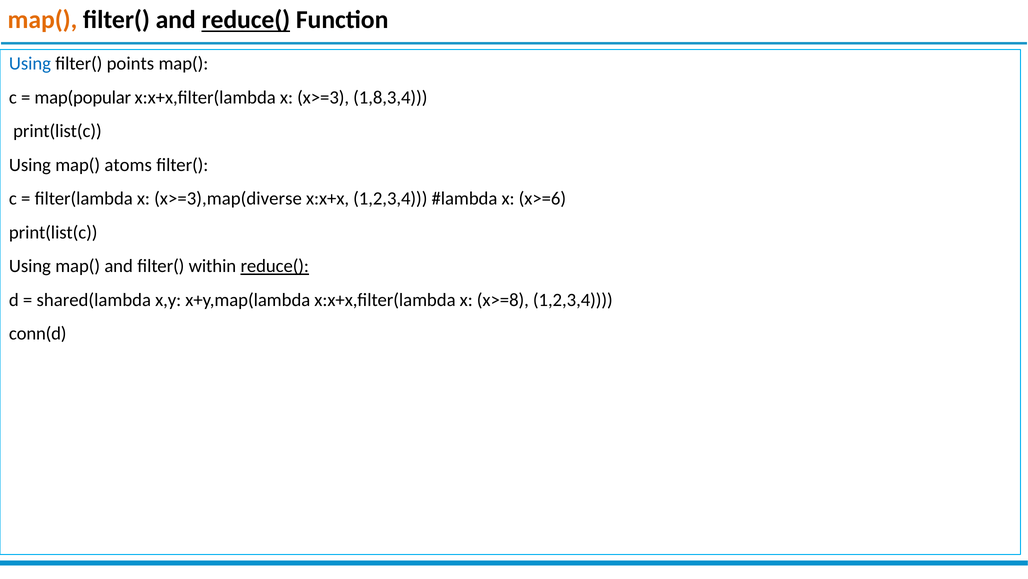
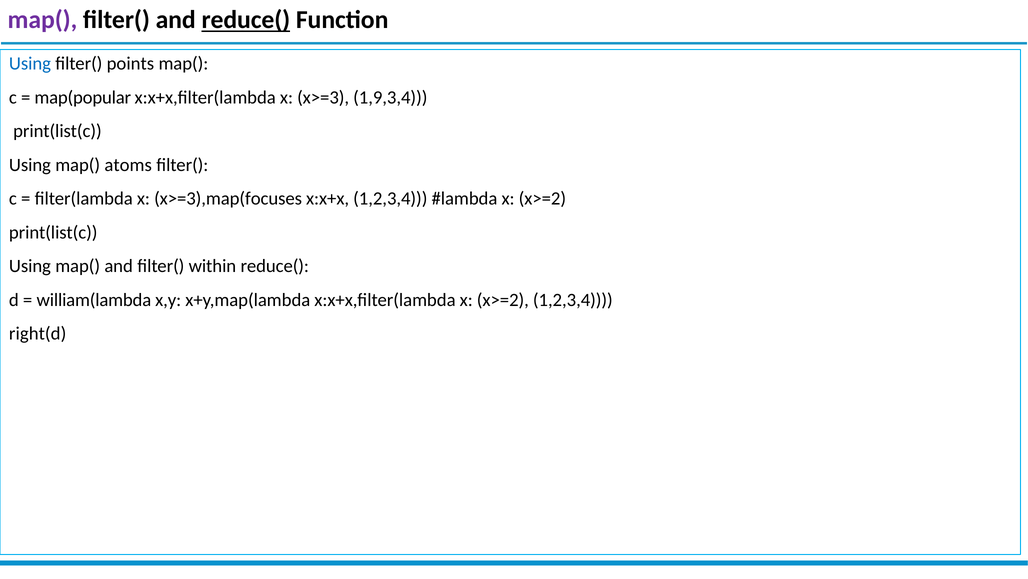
map( colour: orange -> purple (42, 20)
1,8,3,4: 1,8,3,4 -> 1,9,3,4 (390, 97)
x>=3),map(diverse: x>=3),map(diverse -> x>=3),map(focuses (228, 198)
x>=6: x>=6 -> x>=2 (542, 198)
reduce( underline: present -> none (275, 266)
shared(lambda: shared(lambda -> william(lambda (94, 299)
x:x+x,filter(lambda x x>=8: x>=8 -> x>=2 (503, 299)
conn(d: conn(d -> right(d (38, 333)
